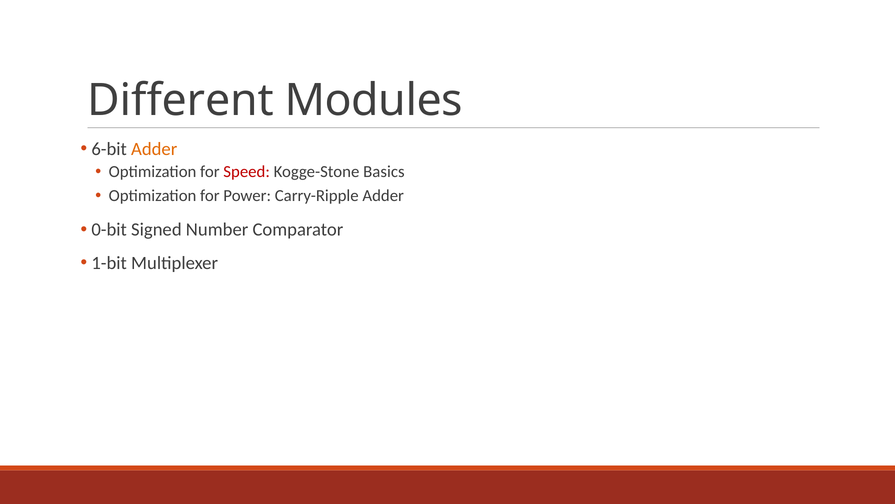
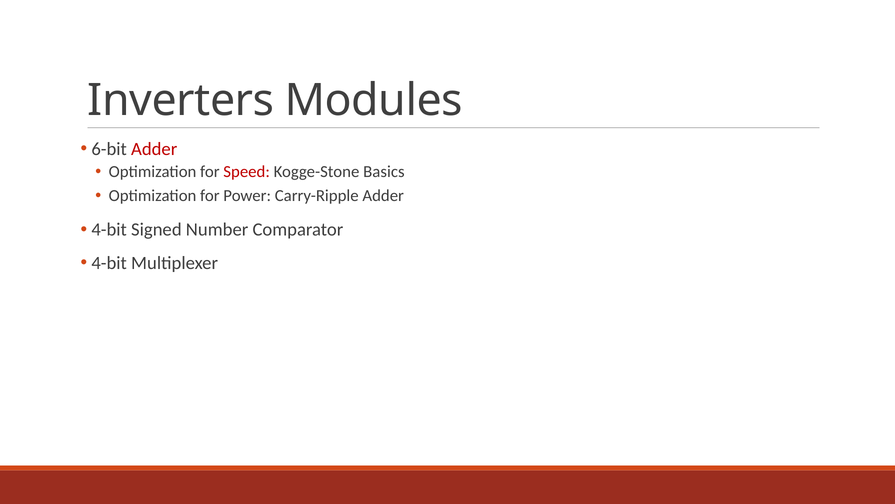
Different: Different -> Inverters (181, 100)
Adder colour: orange -> red (154, 149)
0-bit: 0-bit -> 4-bit (109, 229)
1-bit: 1-bit -> 4-bit (109, 263)
